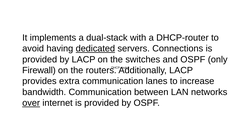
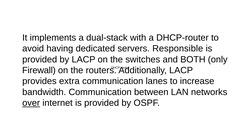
dedicated underline: present -> none (95, 49)
Connections: Connections -> Responsible (178, 49)
and OSPF: OSPF -> BOTH (193, 59)
